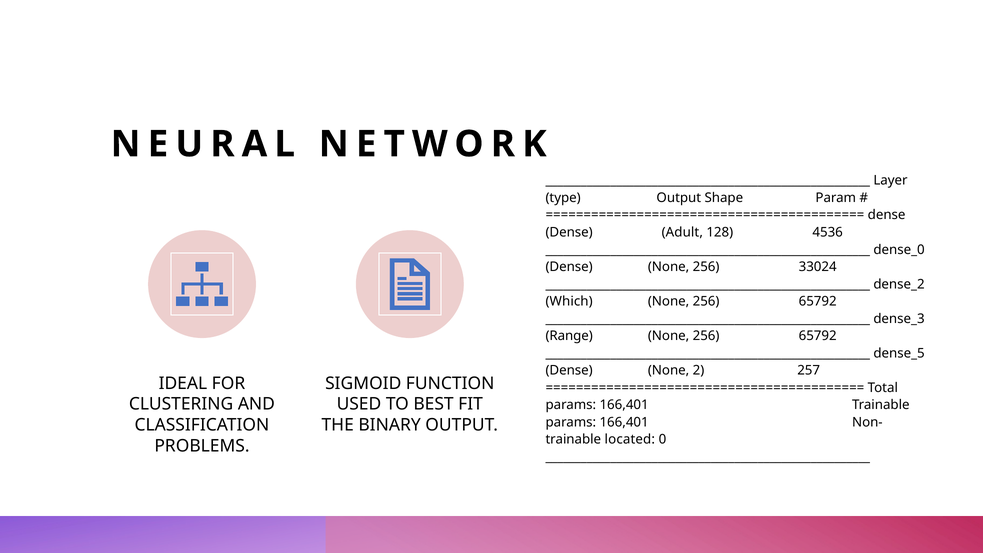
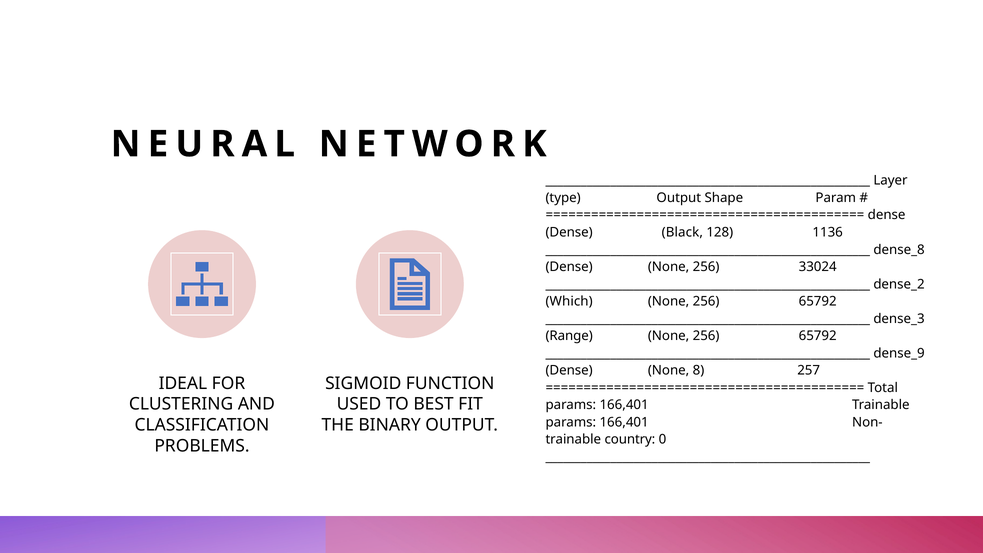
Adult: Adult -> Black (682, 232)
4536: 4536 -> 1136 (828, 232)
dense_0: dense_0 -> dense_8 (899, 250)
dense_5: dense_5 -> dense_9 (899, 353)
2: 2 -> 8 (698, 370)
located: located -> country (630, 440)
